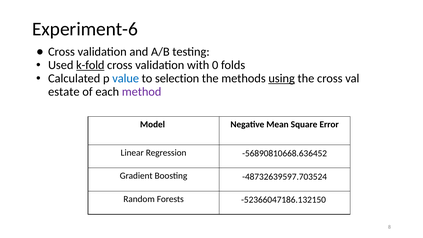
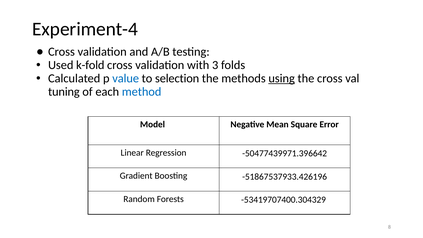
Experiment-6: Experiment-6 -> Experiment-4 (85, 29)
k-fold underline: present -> none (90, 65)
0: 0 -> 3 (215, 65)
estate: estate -> tuning (64, 92)
method colour: purple -> blue (142, 92)
-56890810668.636452: -56890810668.636452 -> -50477439971.396642 (285, 153)
-48732639597.703524: -48732639597.703524 -> -51867537933.426196 (285, 177)
-52366047186.132150: -52366047186.132150 -> -53419707400.304329 (284, 200)
